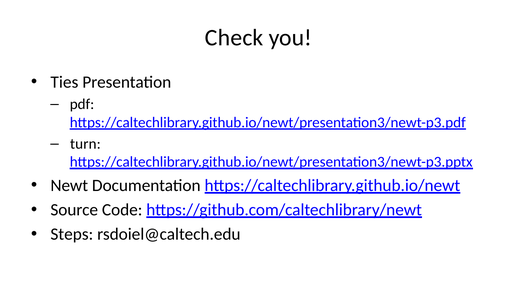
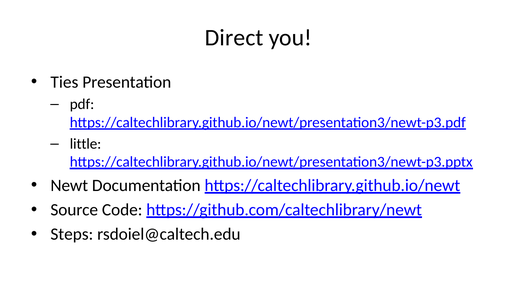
Check: Check -> Direct (234, 38)
turn: turn -> little (86, 144)
